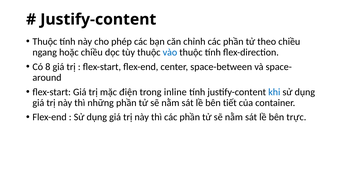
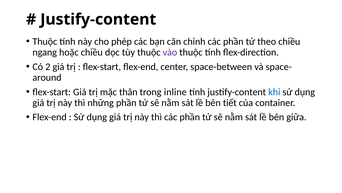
vào colour: blue -> purple (170, 52)
8: 8 -> 2 (48, 67)
điện: điện -> thân (128, 92)
trực: trực -> giữa (296, 117)
